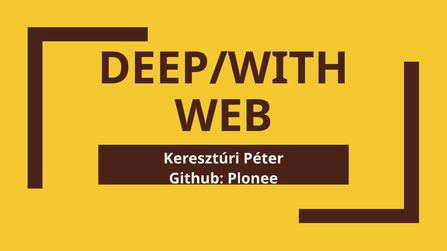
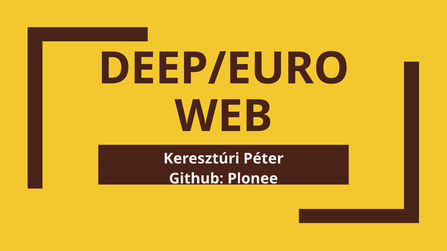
DEEP/WITH: DEEP/WITH -> DEEP/EURO (224, 69)
